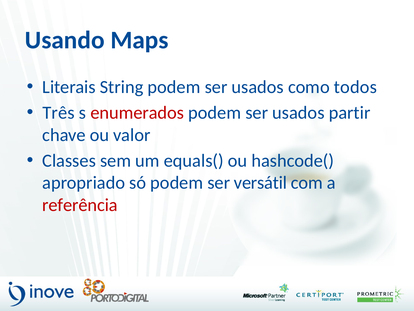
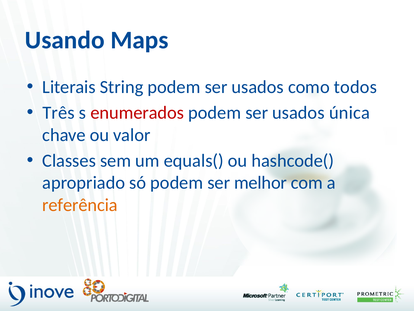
partir: partir -> única (349, 113)
versátil: versátil -> melhor (260, 183)
referência colour: red -> orange (80, 205)
